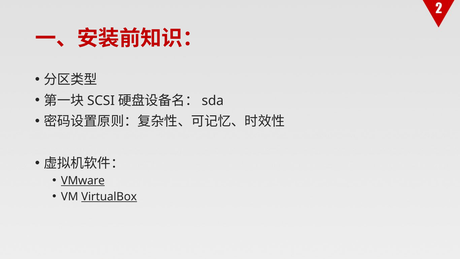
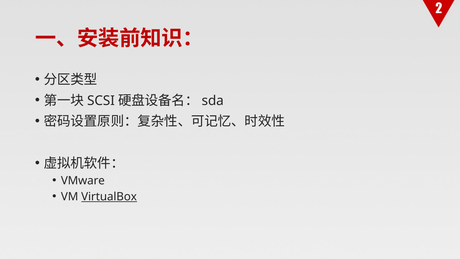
VMware underline: present -> none (83, 180)
